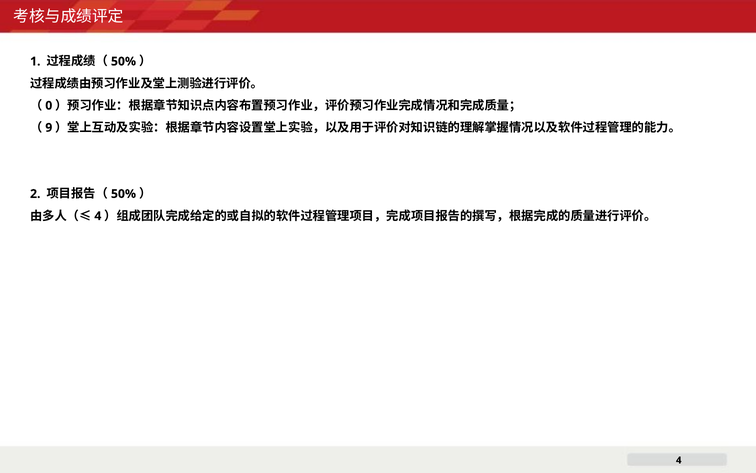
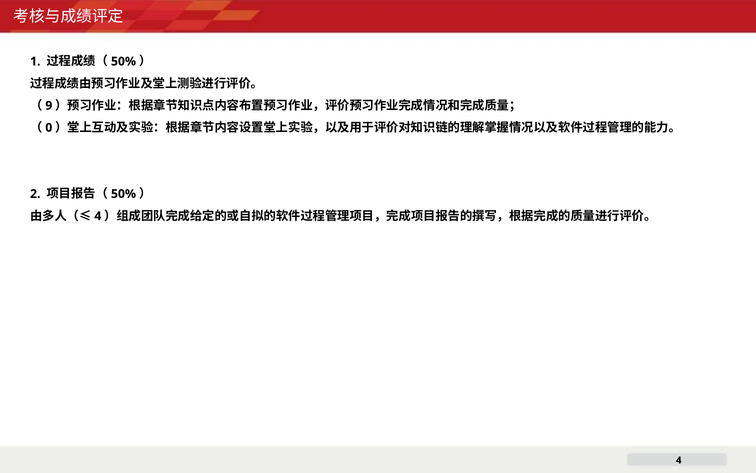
0: 0 -> 9 (49, 105)
9: 9 -> 0 (49, 128)
